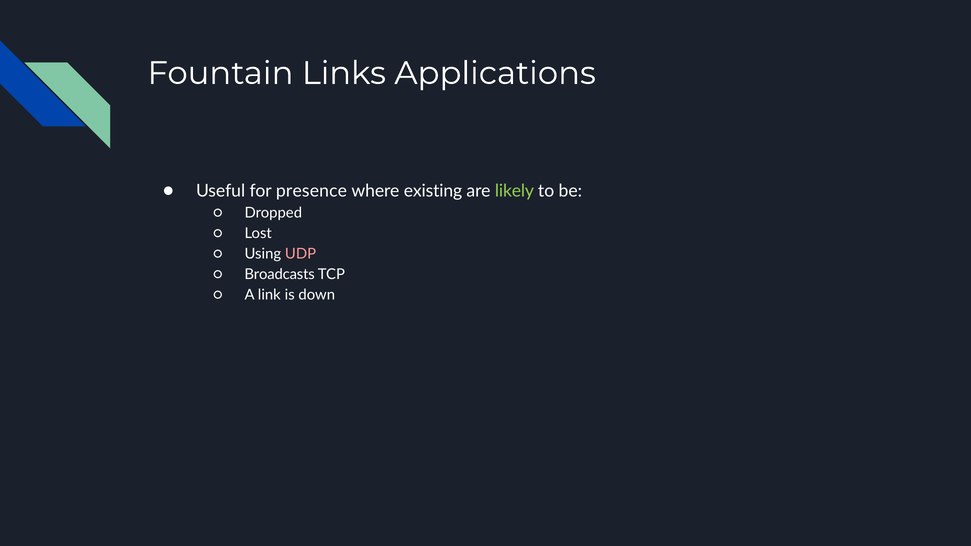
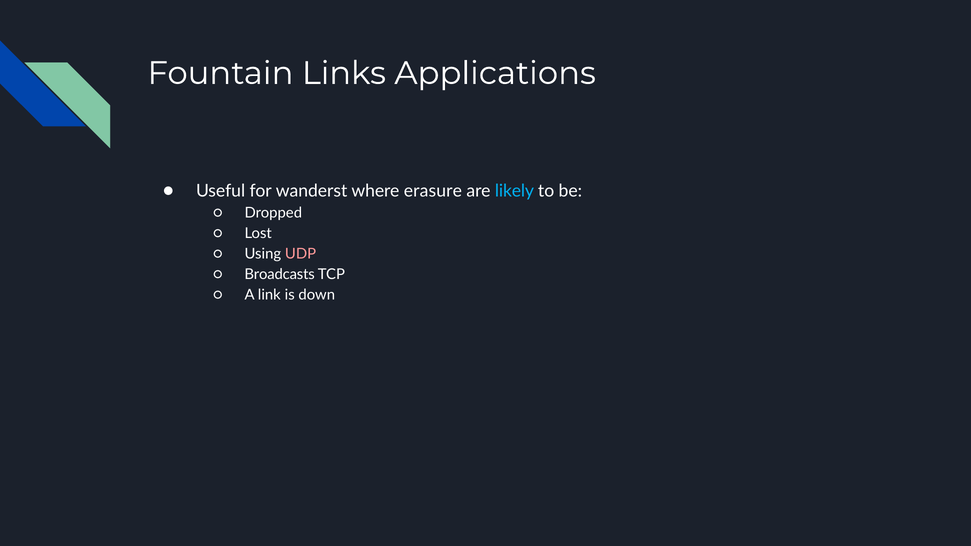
presence: presence -> wanderst (312, 191)
existing: existing -> erasure (433, 191)
likely colour: light green -> light blue (514, 191)
